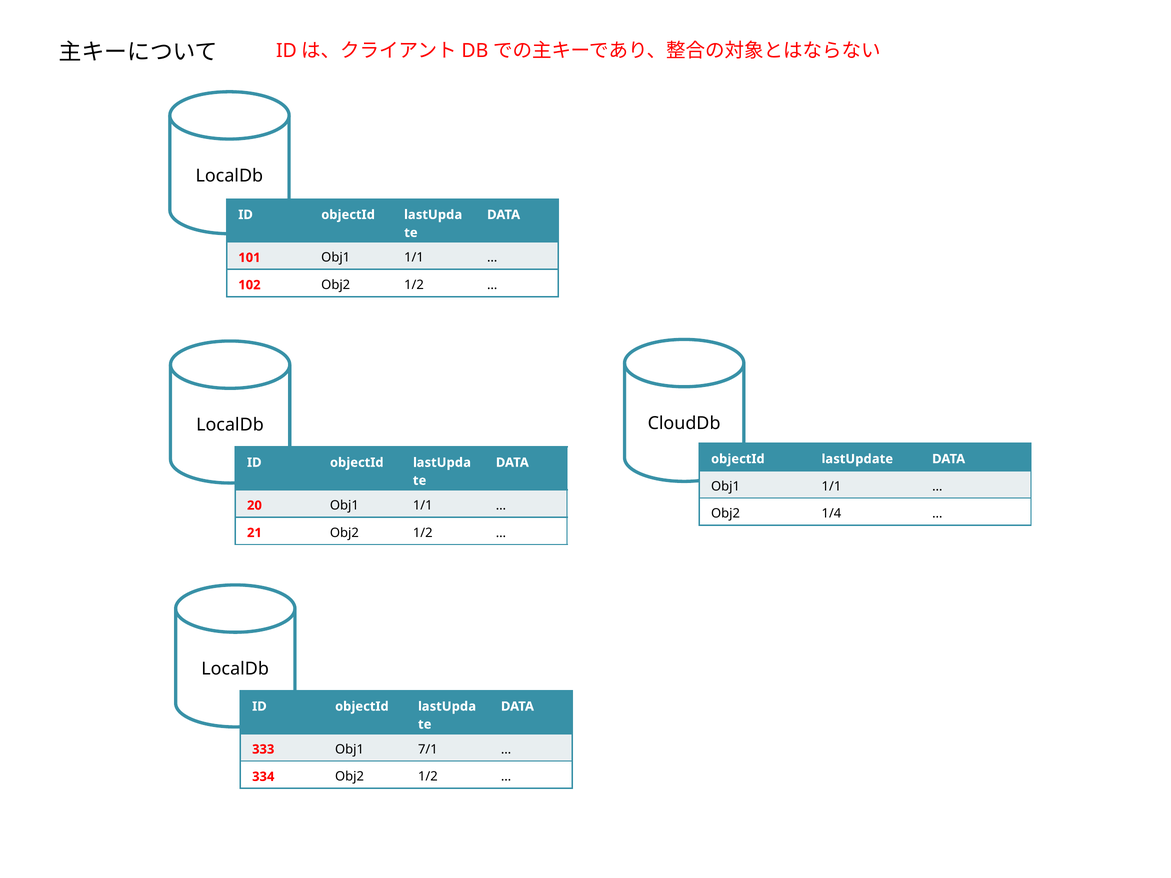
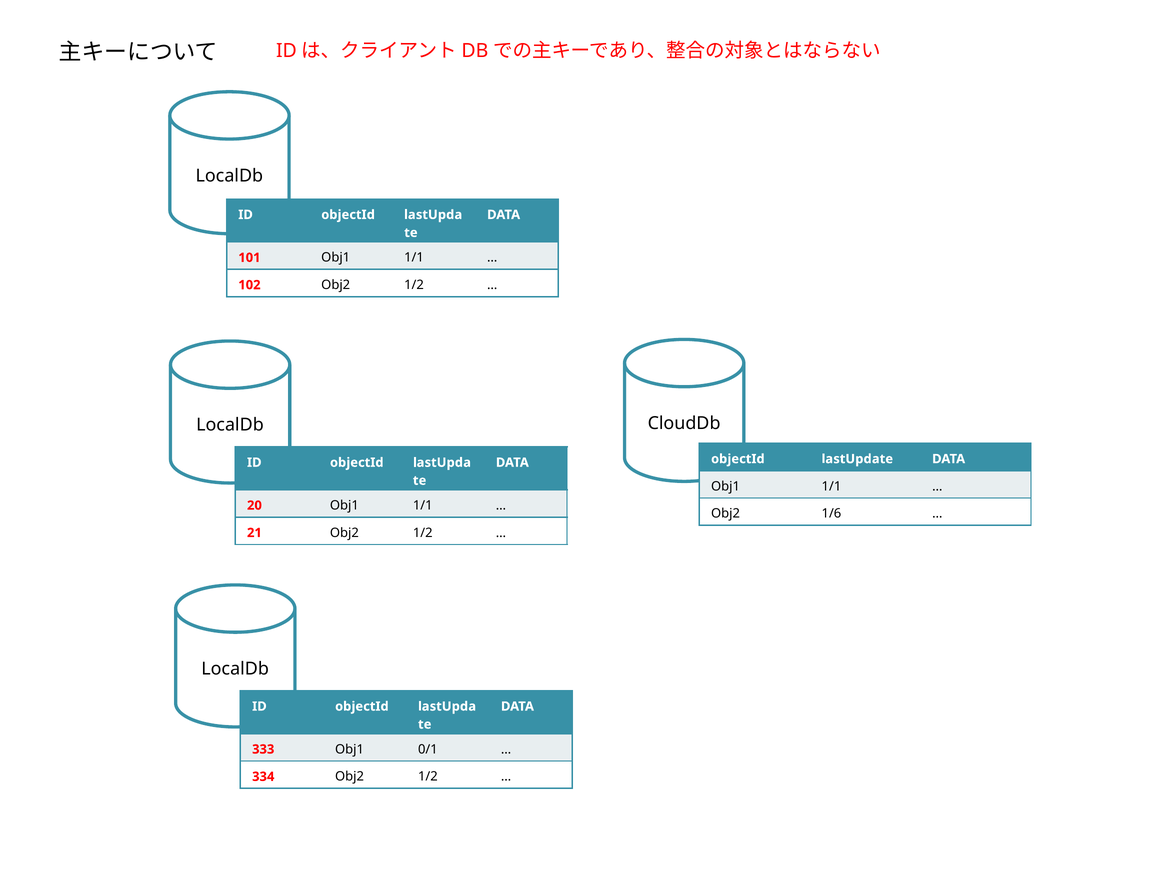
1/4: 1/4 -> 1/6 (831, 514)
7/1: 7/1 -> 0/1 (428, 750)
